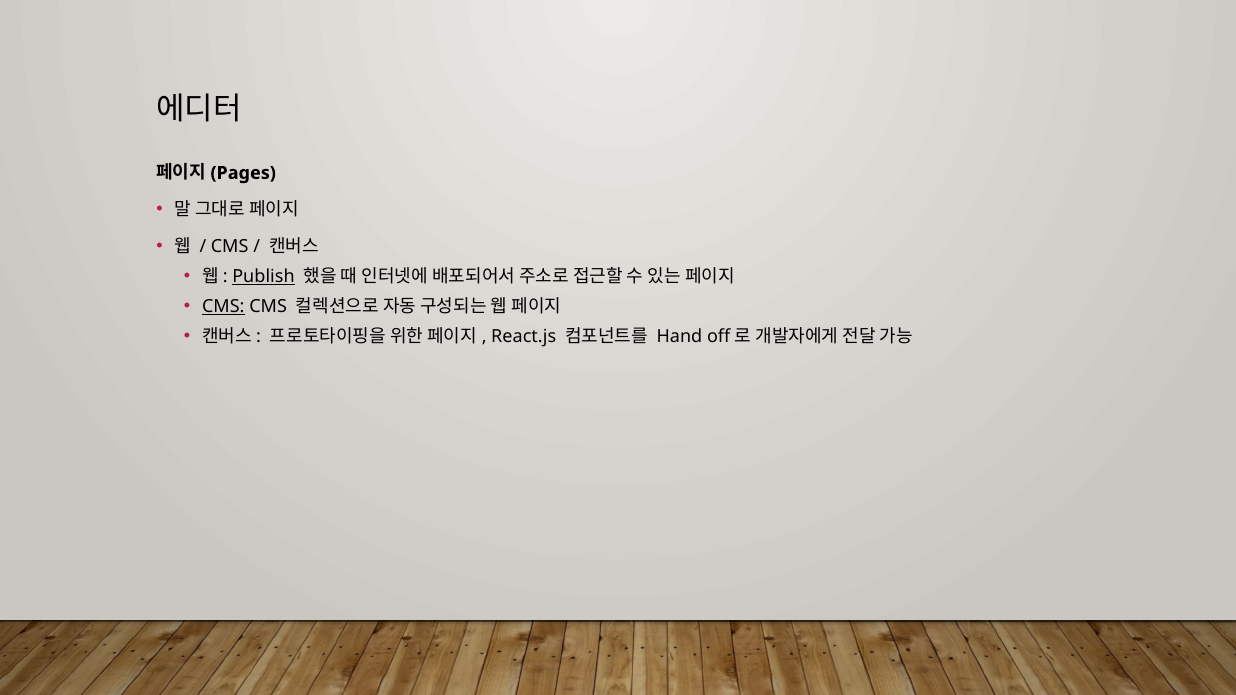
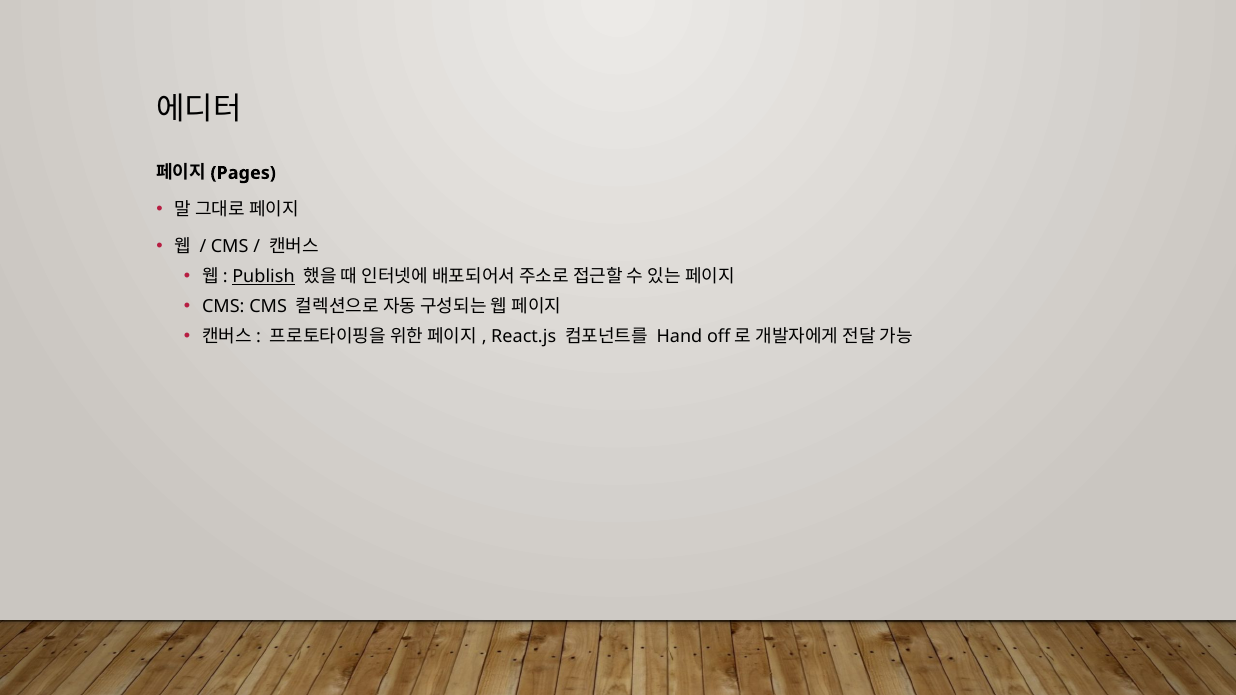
CMS underline: present -> none (223, 307)
